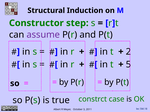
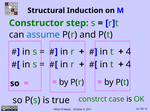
assume colour: purple -> blue (43, 35)
2: 2 -> 4 (128, 52)
5: 5 -> 4 (128, 65)
